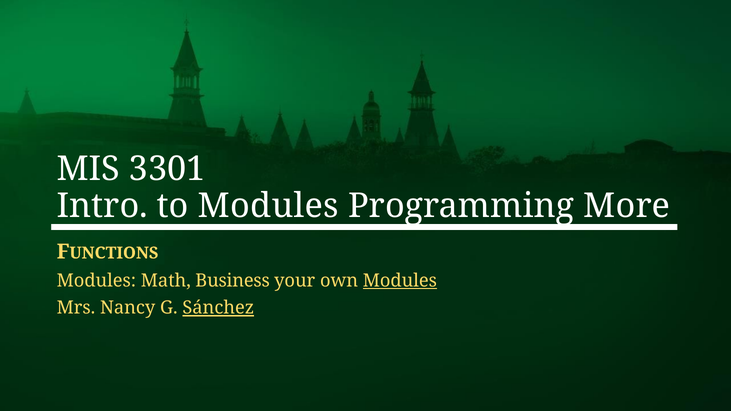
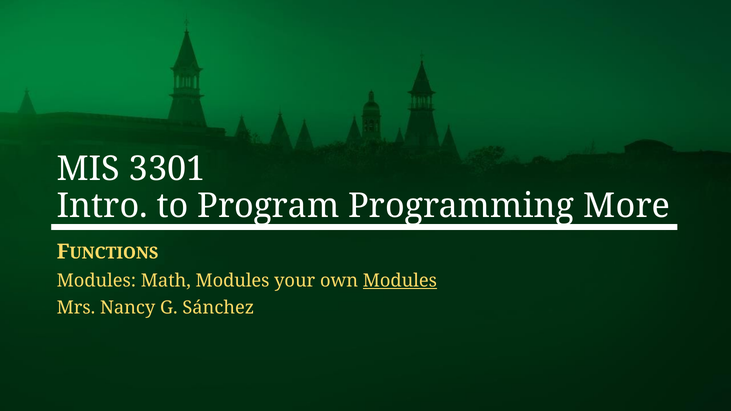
to Modules: Modules -> Program (268, 206)
Math Business: Business -> Modules (233, 281)
Sánchez underline: present -> none (218, 308)
